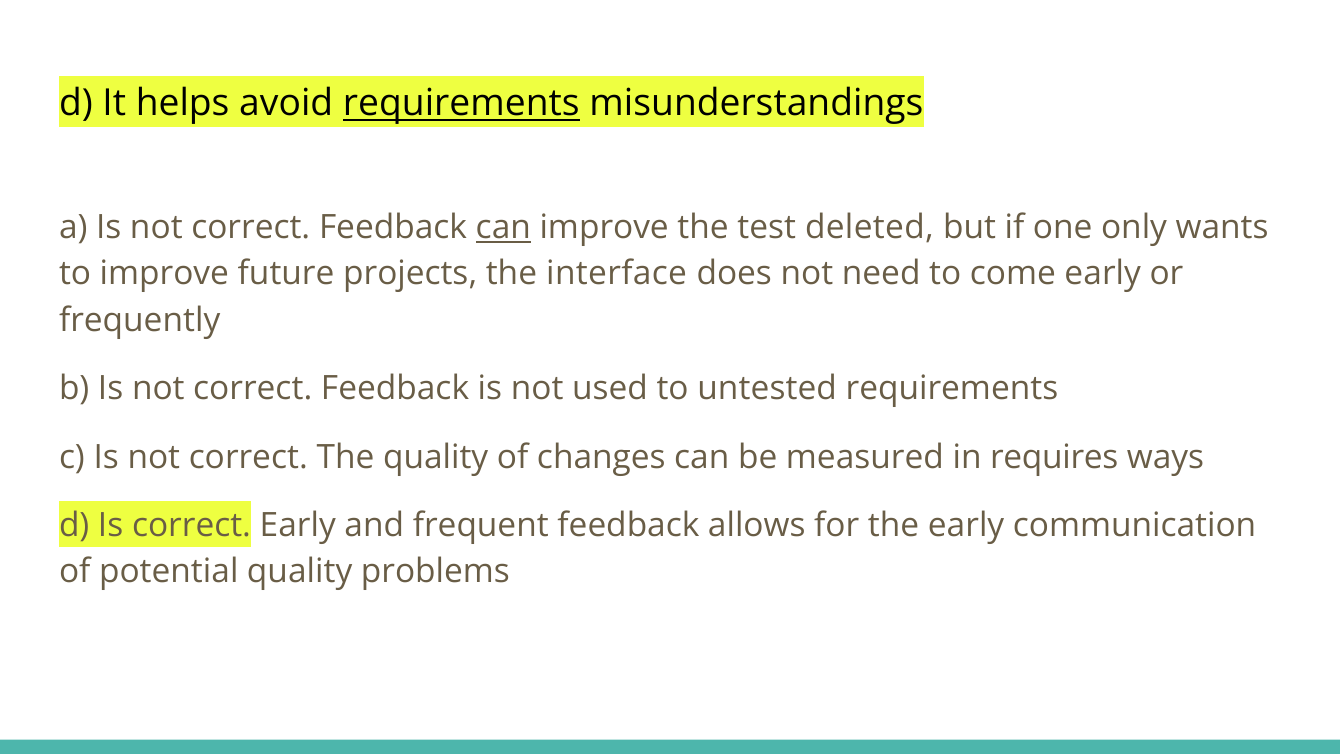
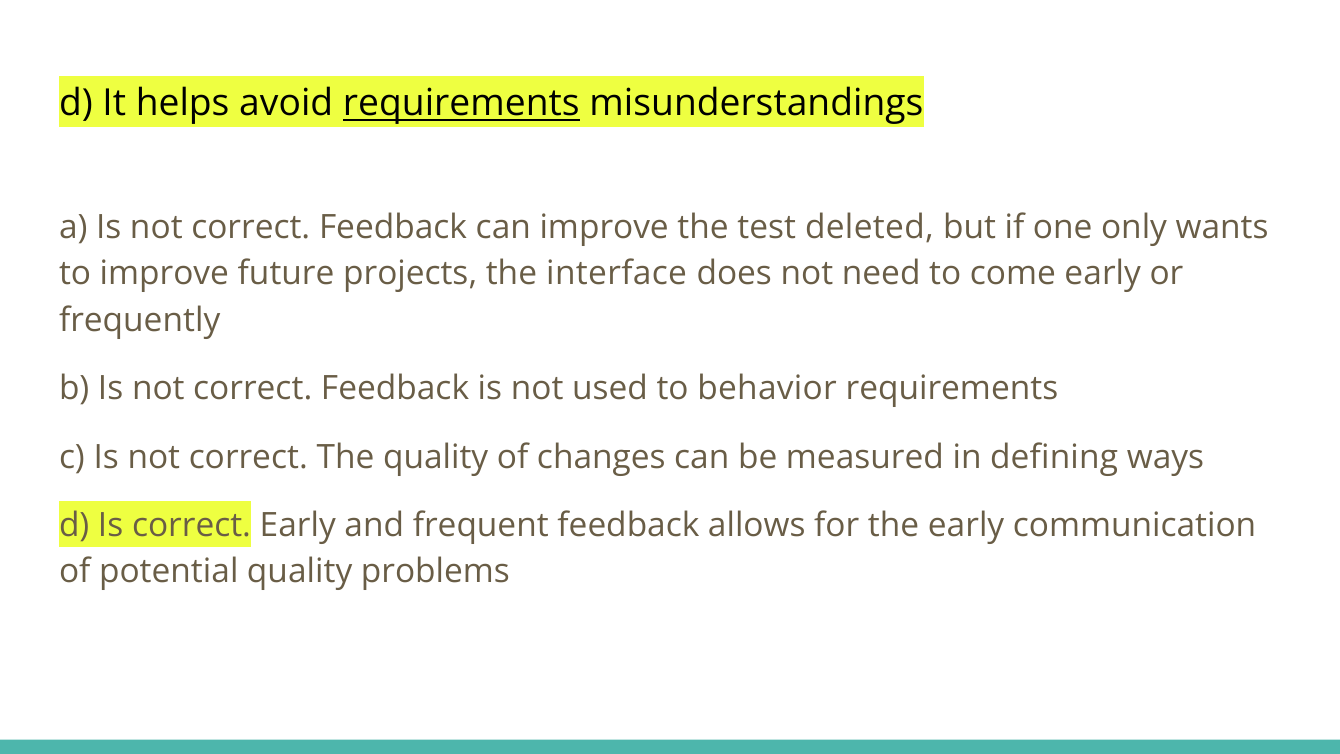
can underline: present -> none (503, 227)
untested: untested -> behavior (767, 388)
requires: requires -> defining (1054, 457)
